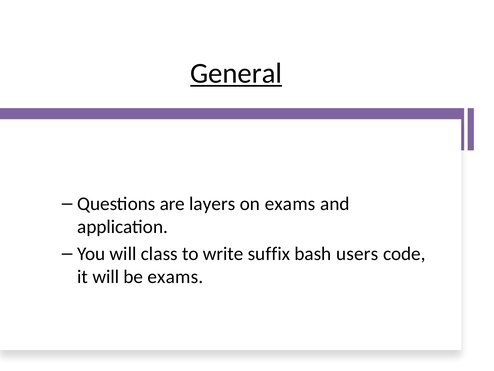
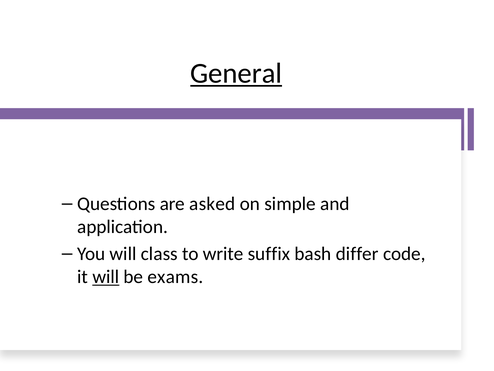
layers: layers -> asked (212, 204)
on exams: exams -> simple (290, 204)
users: users -> differ (357, 253)
will underline: none -> present (106, 277)
